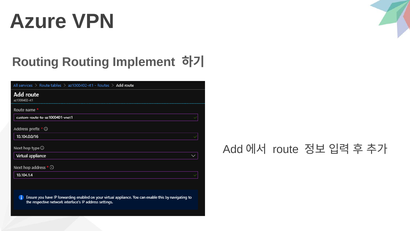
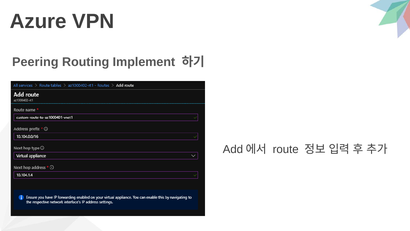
Routing: Routing -> Peering (35, 62)
